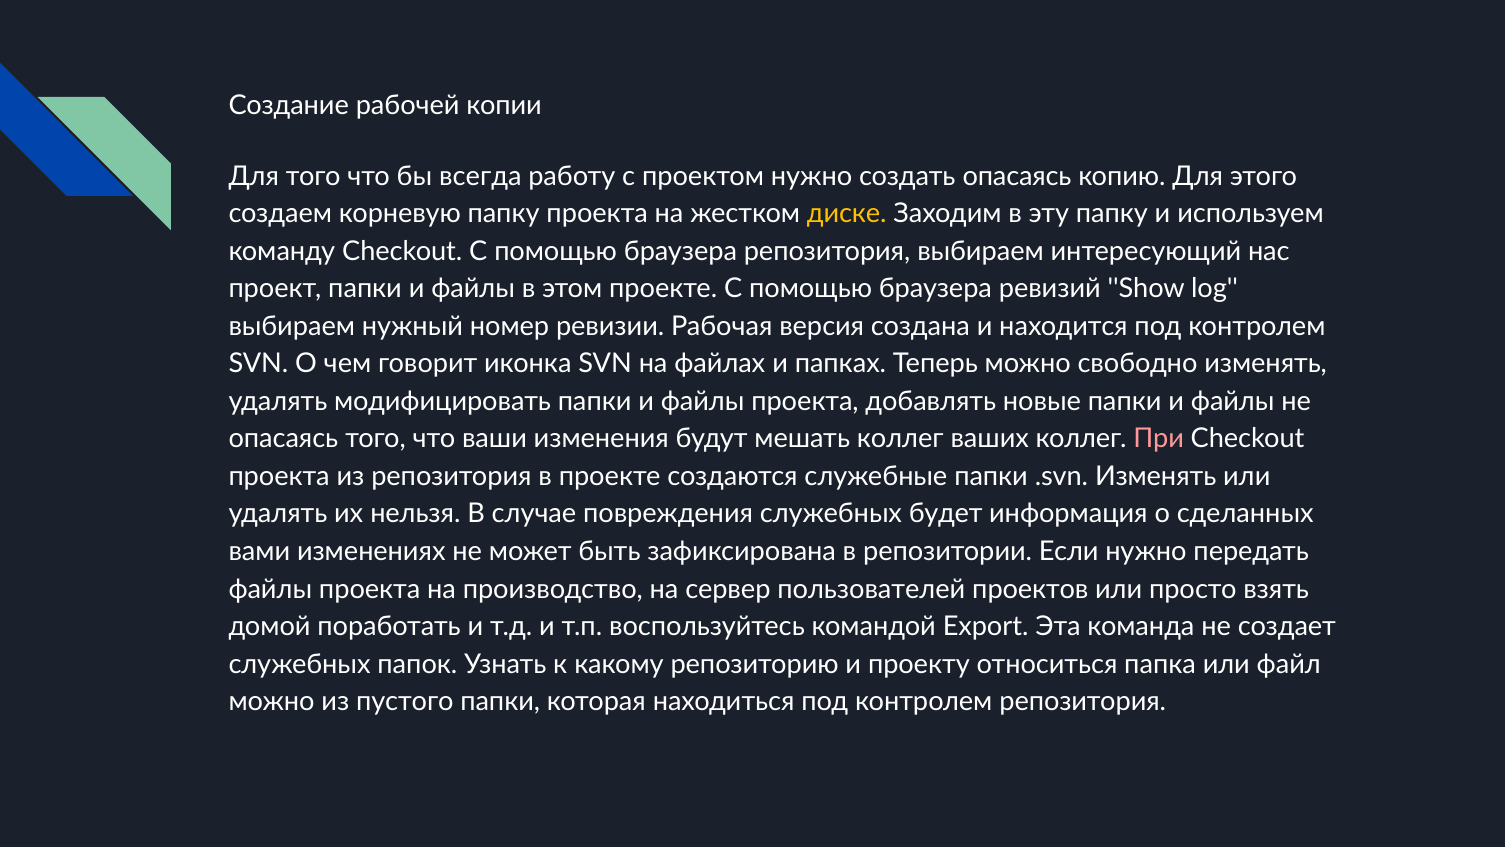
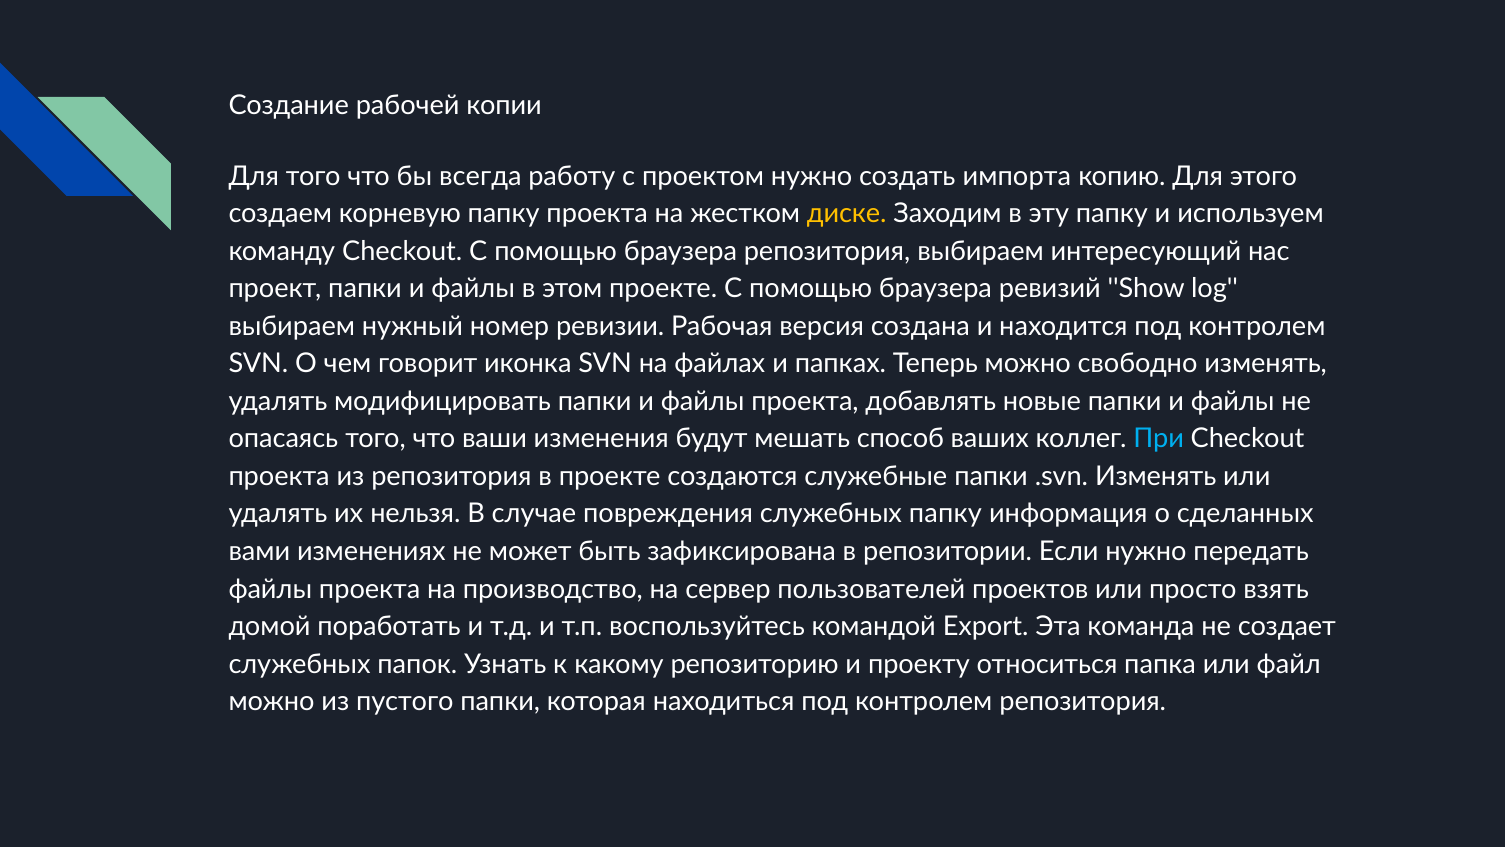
создать опасаясь: опасаясь -> импорта (1017, 176)
мешать коллег: коллег -> способ (900, 439)
При colour: pink -> light blue (1159, 439)
служебных будет: будет -> папку (945, 514)
